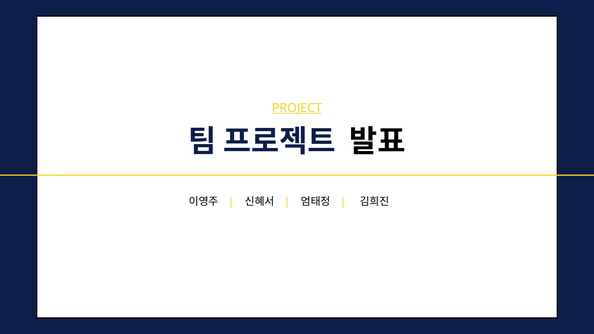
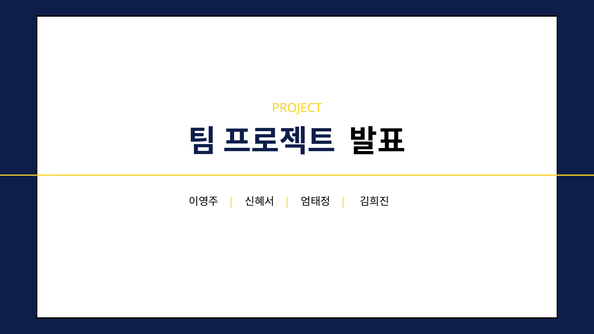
PROJECT underline: present -> none (297, 108)
